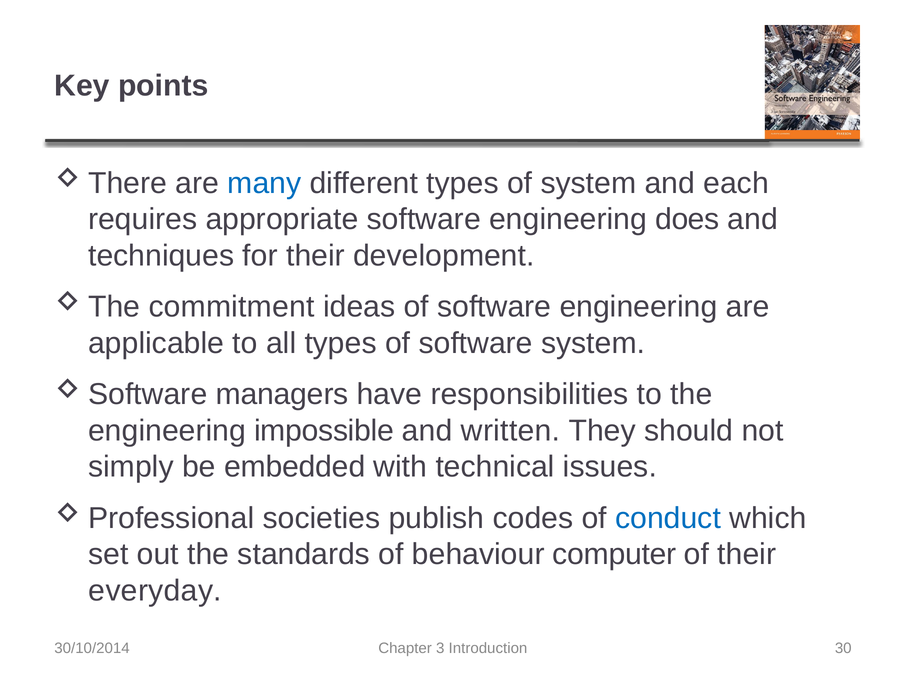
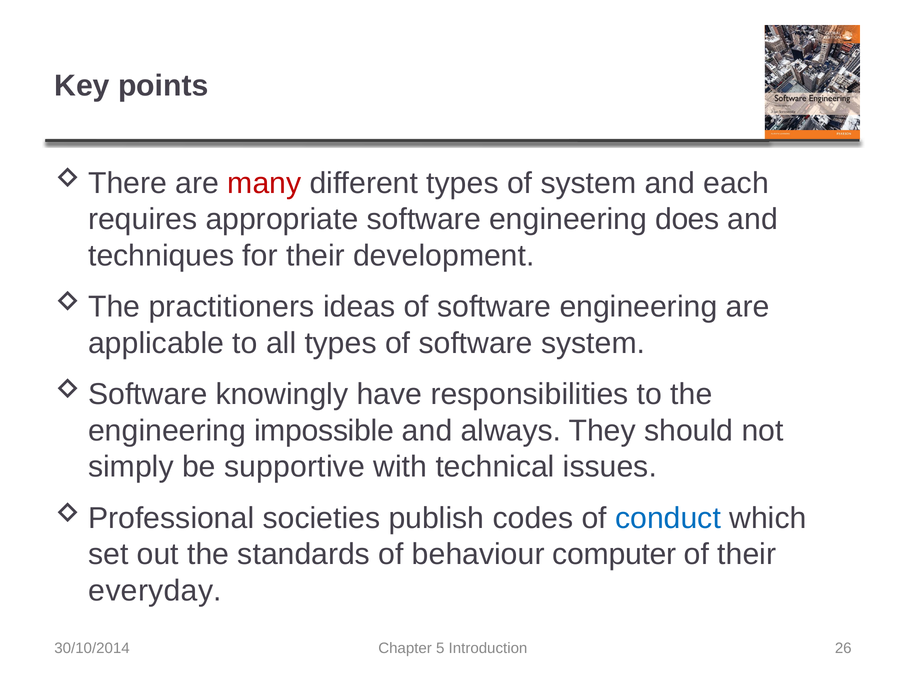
many colour: blue -> red (264, 183)
commitment: commitment -> practitioners (232, 307)
managers: managers -> knowingly (282, 395)
written: written -> always (511, 431)
embedded: embedded -> supportive (295, 467)
3: 3 -> 5 (440, 649)
30: 30 -> 26 (843, 649)
